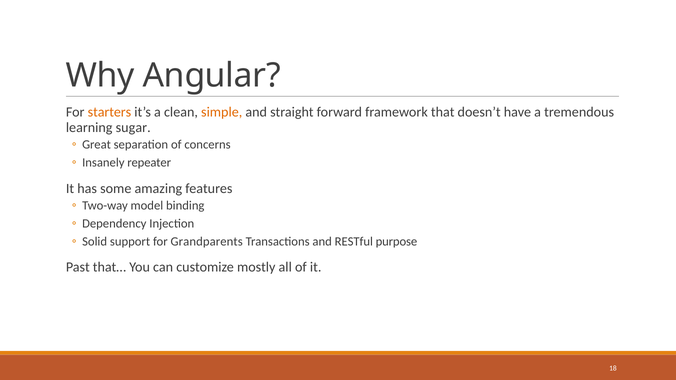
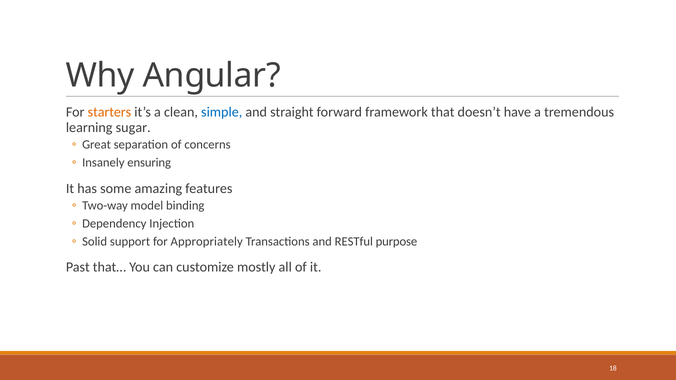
simple colour: orange -> blue (222, 112)
repeater: repeater -> ensuring (149, 163)
Grandparents: Grandparents -> Appropriately (207, 242)
